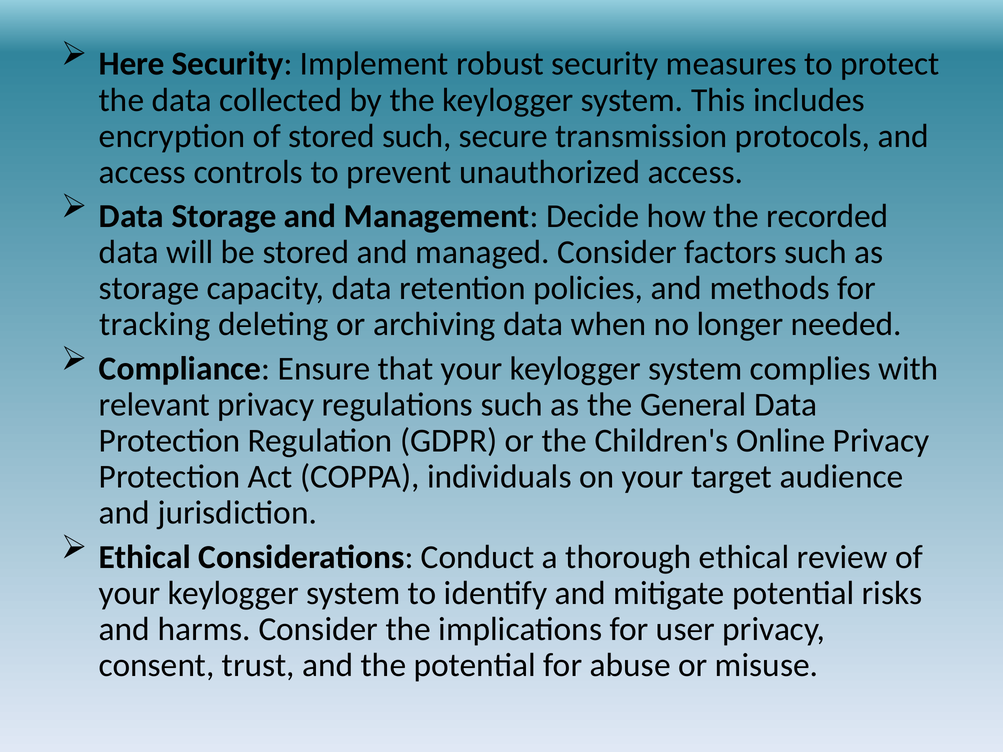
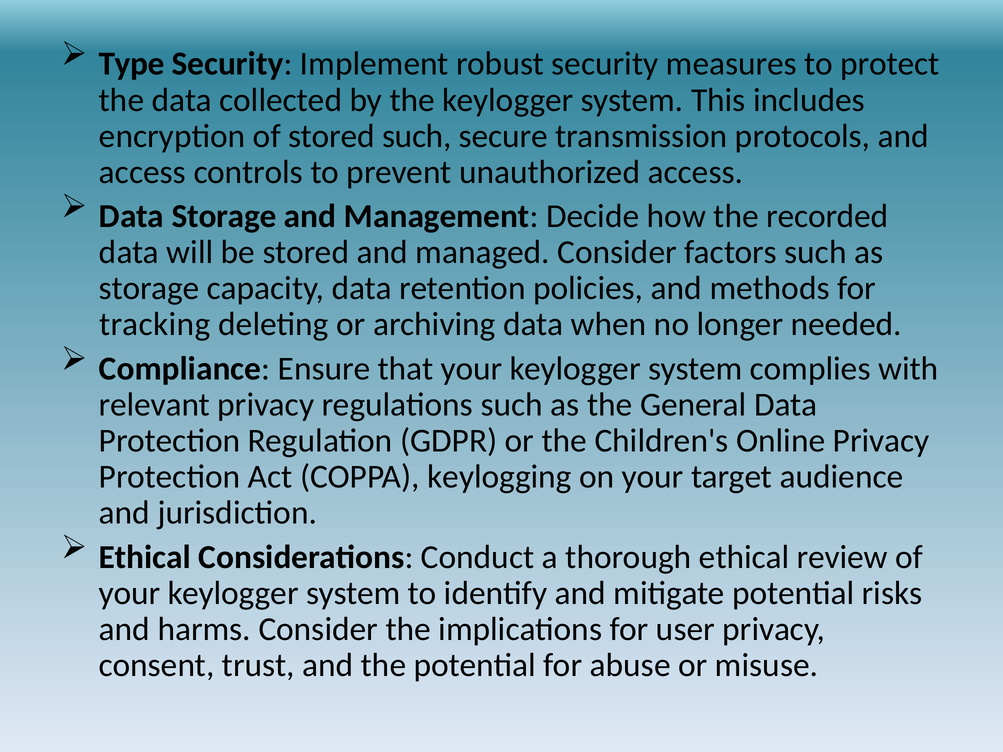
Here: Here -> Type (132, 64)
individuals: individuals -> keylogging (499, 477)
